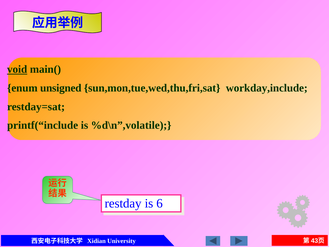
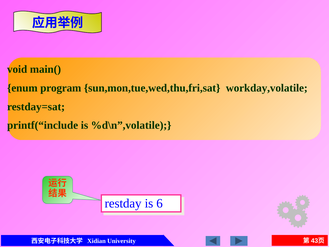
void underline: present -> none (17, 69)
unsigned: unsigned -> program (61, 88)
workday,include: workday,include -> workday,volatile (267, 88)
